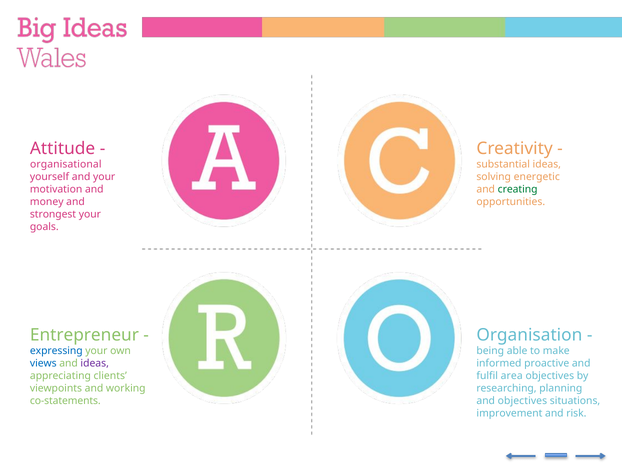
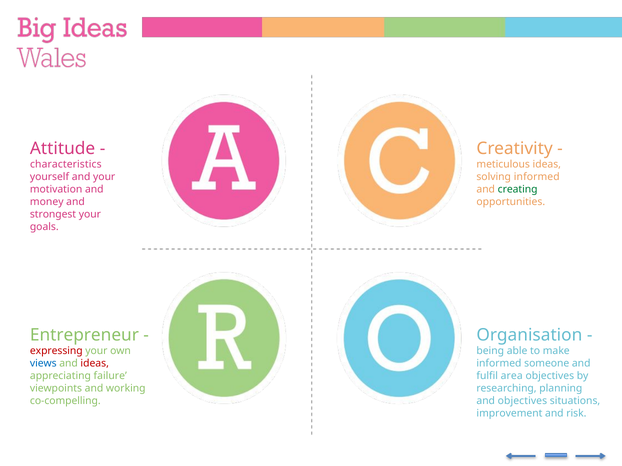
organisational: organisational -> characteristics (66, 165)
substantial: substantial -> meticulous (503, 165)
solving energetic: energetic -> informed (537, 177)
expressing colour: blue -> red (56, 351)
ideas colour: purple -> red (95, 364)
proactive: proactive -> someone (547, 364)
clients: clients -> failure (110, 376)
co-statements: co-statements -> co-compelling (65, 401)
